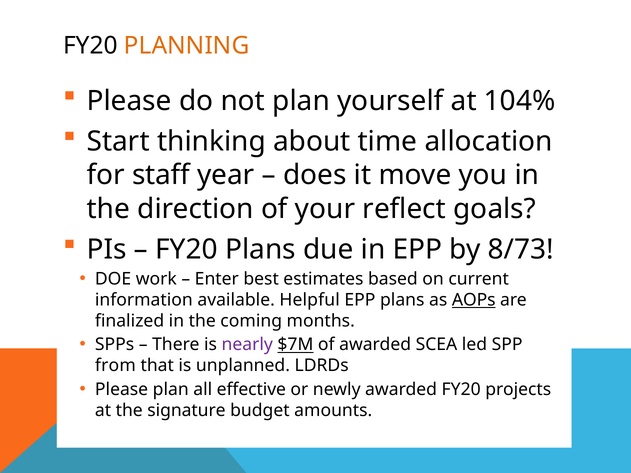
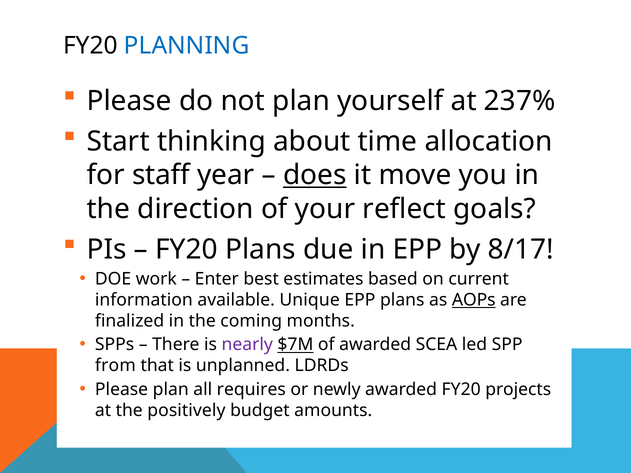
PLANNING colour: orange -> blue (187, 46)
104%: 104% -> 237% (520, 101)
does underline: none -> present (315, 175)
8/73: 8/73 -> 8/17 (521, 250)
Helpful: Helpful -> Unique (310, 300)
effective: effective -> requires (251, 389)
signature: signature -> positively (186, 411)
